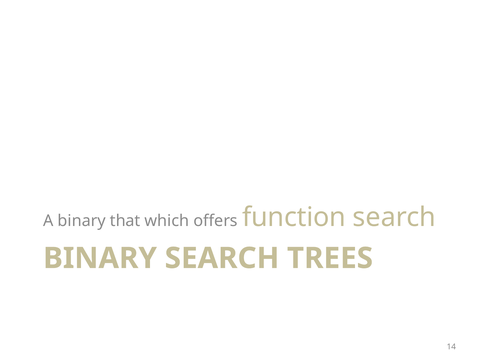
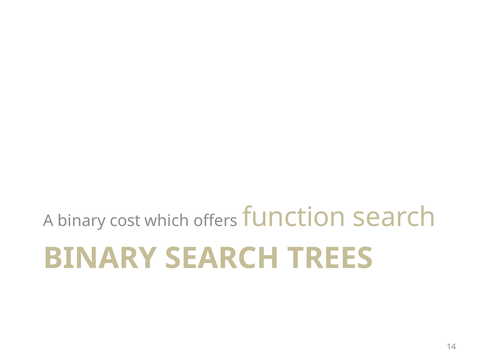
that: that -> cost (125, 221)
